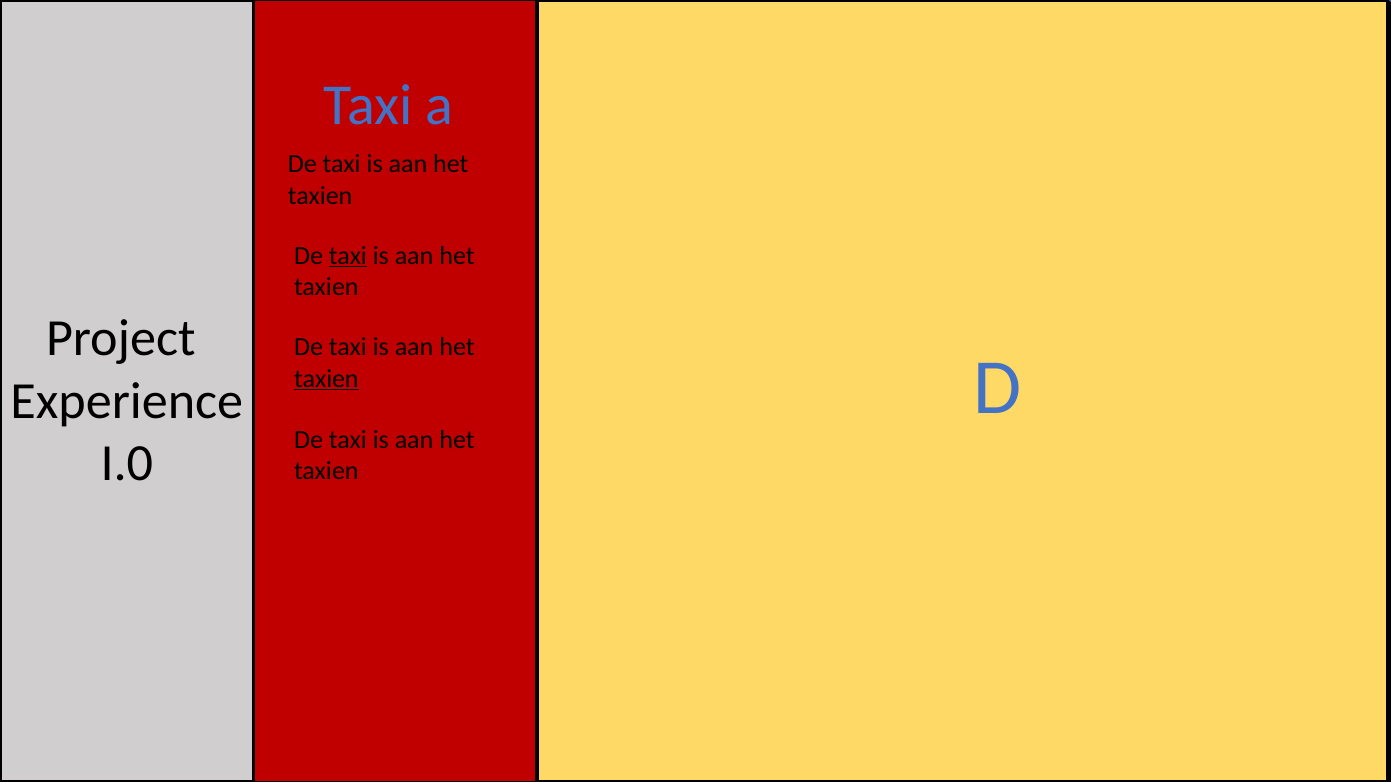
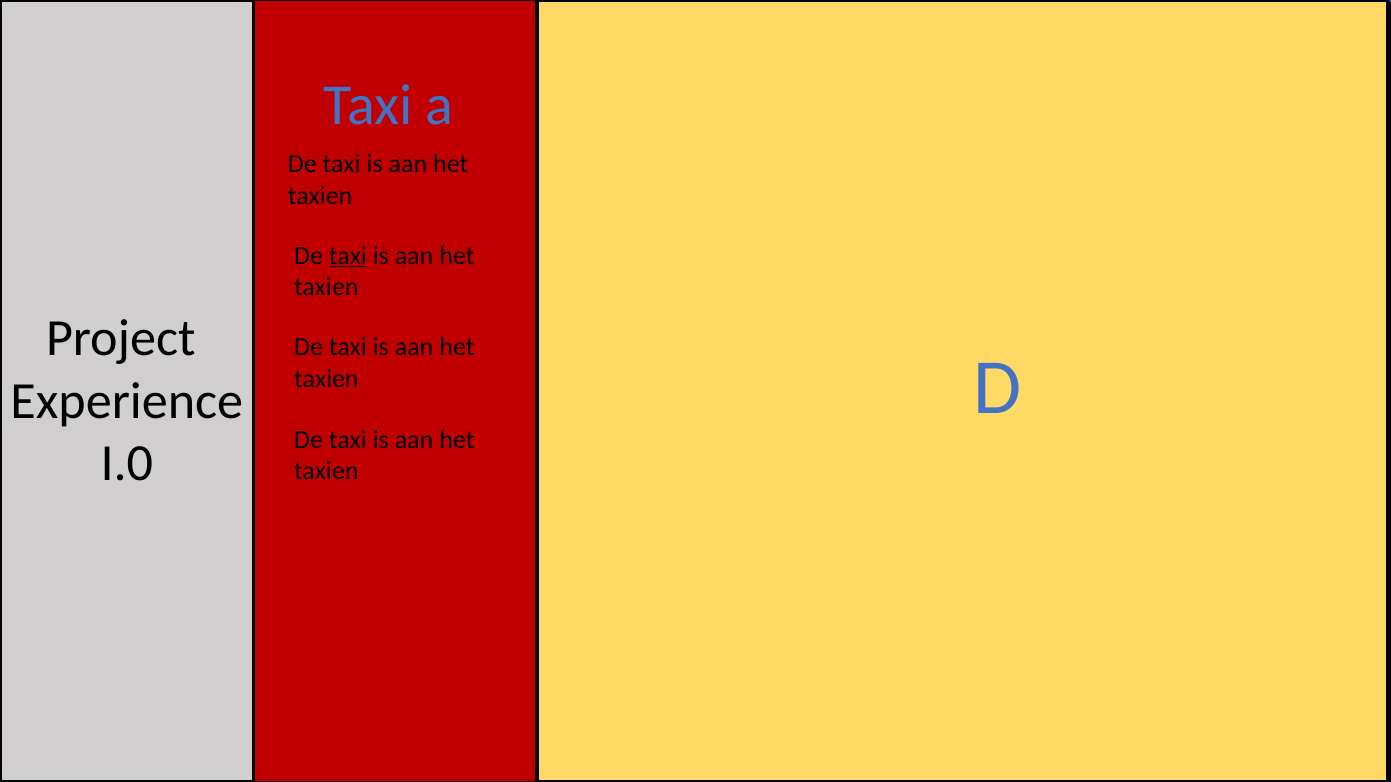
taxien underline: present -> none (326, 379)
